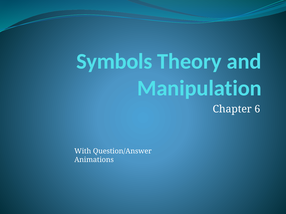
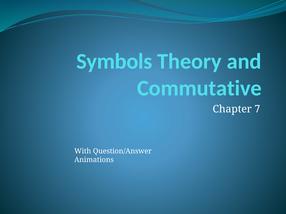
Manipulation: Manipulation -> Commutative (199, 88)
6: 6 -> 7 (257, 109)
